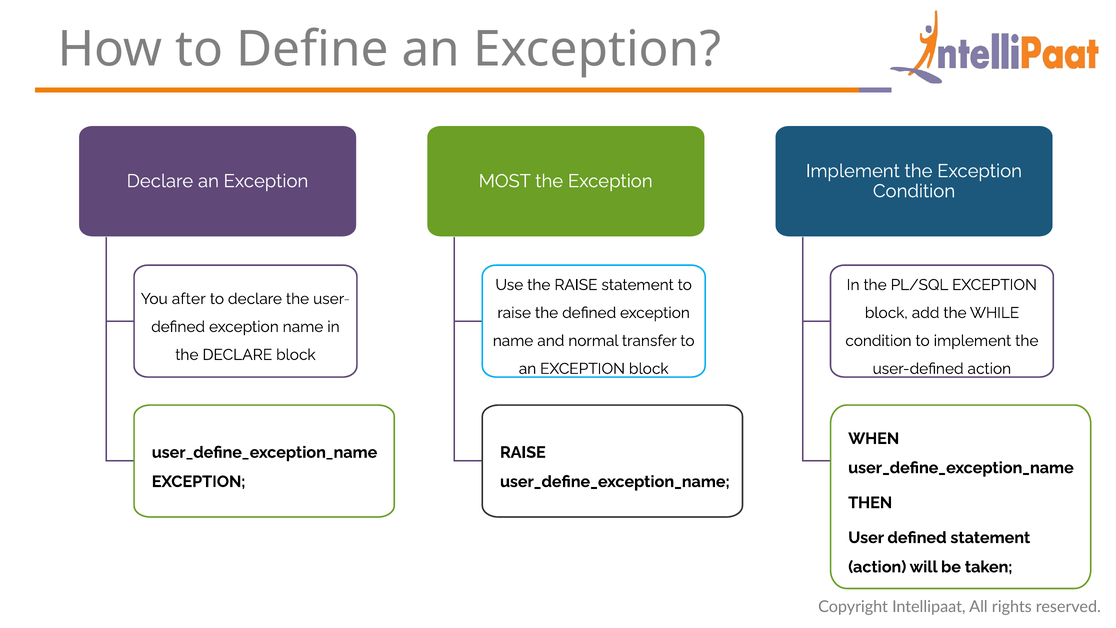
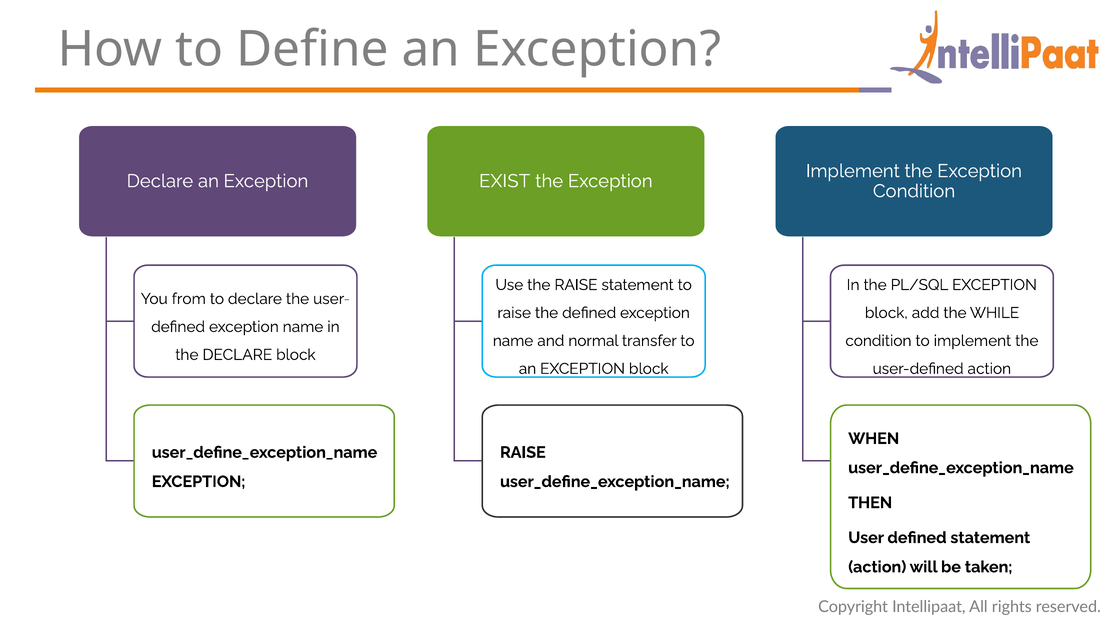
MOST: MOST -> EXIST (505, 181)
after: after -> from (189, 299)
